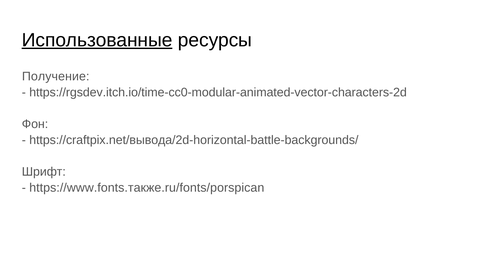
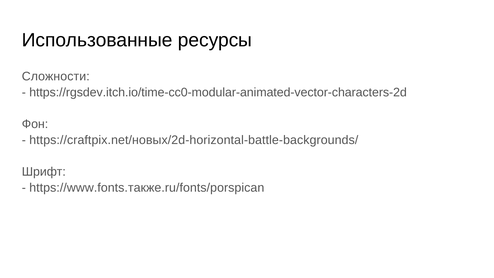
Использованные underline: present -> none (97, 40)
Получение: Получение -> Сложности (56, 76)
https://craftpix.net/вывода/2d-horizontal-battle-backgrounds/: https://craftpix.net/вывода/2d-horizontal-battle-backgrounds/ -> https://craftpix.net/новых/2d-horizontal-battle-backgrounds/ (194, 140)
